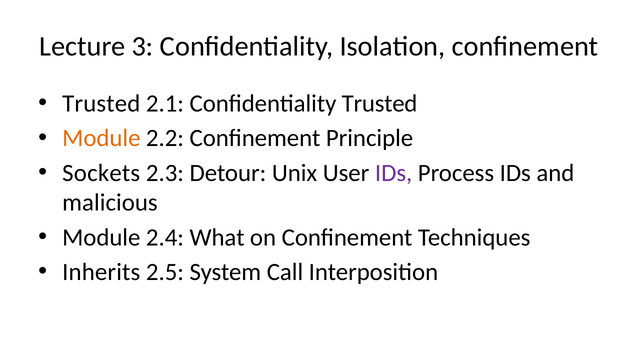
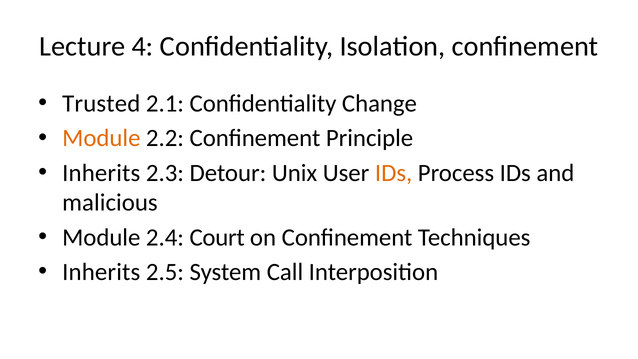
3: 3 -> 4 (143, 46)
Confidentiality Trusted: Trusted -> Change (379, 104)
Sockets: Sockets -> Inherits (101, 173)
IDs colour: purple -> orange (394, 173)
What: What -> Court (217, 237)
